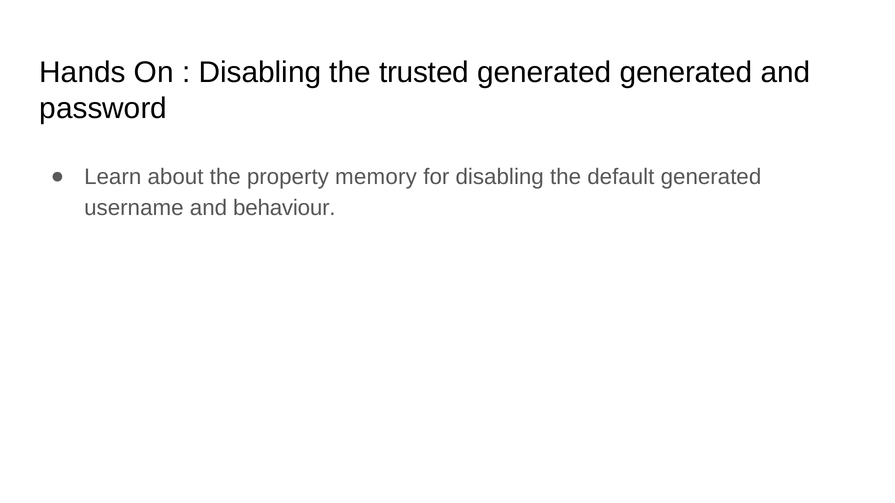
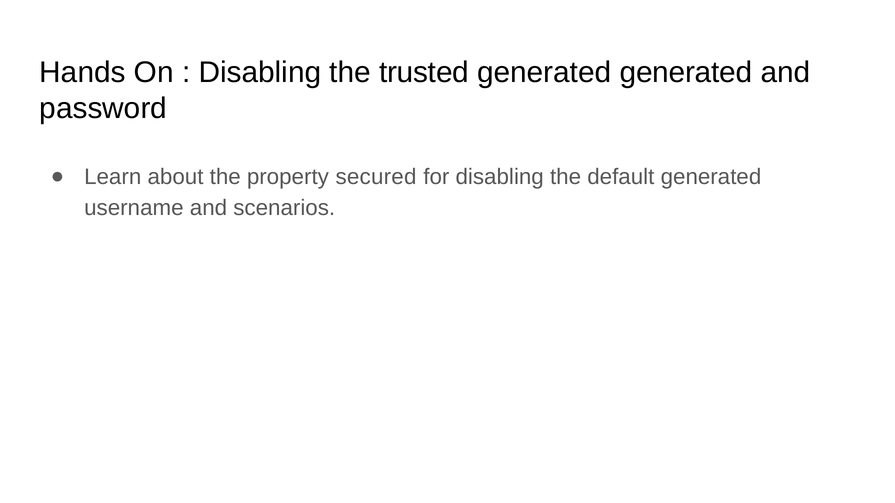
memory: memory -> secured (376, 177)
behaviour: behaviour -> scenarios (284, 208)
